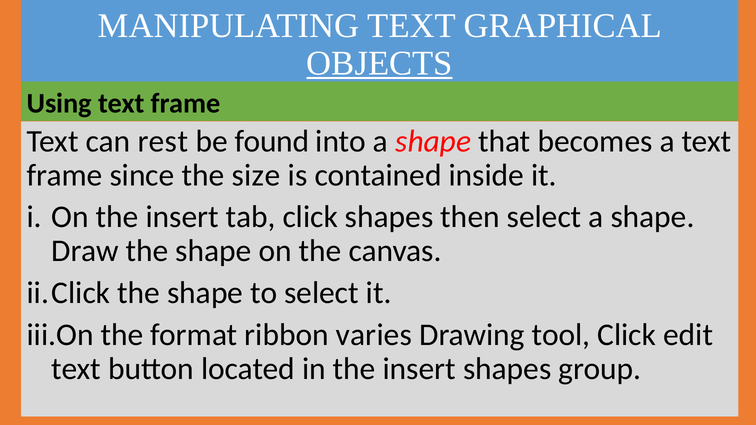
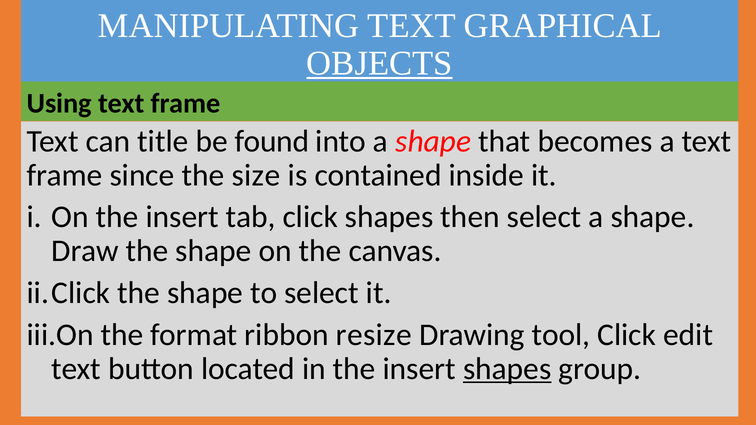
rest: rest -> title (163, 141)
varies: varies -> resize (374, 335)
shapes underline: none -> present (507, 369)
